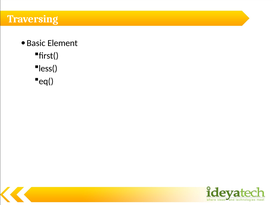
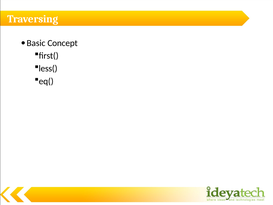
Element: Element -> Concept (63, 43)
